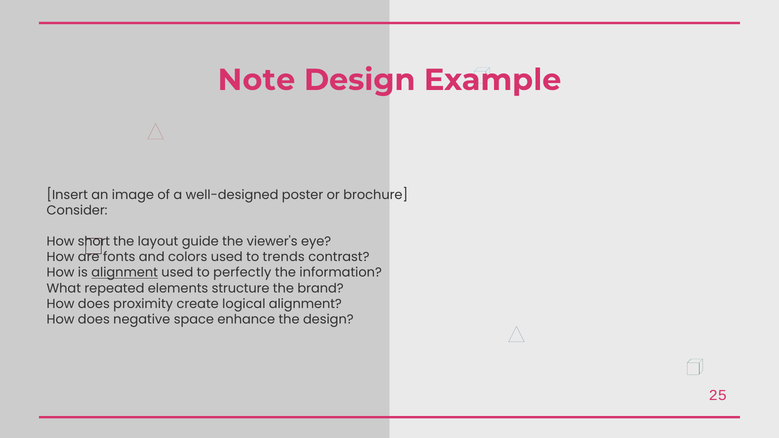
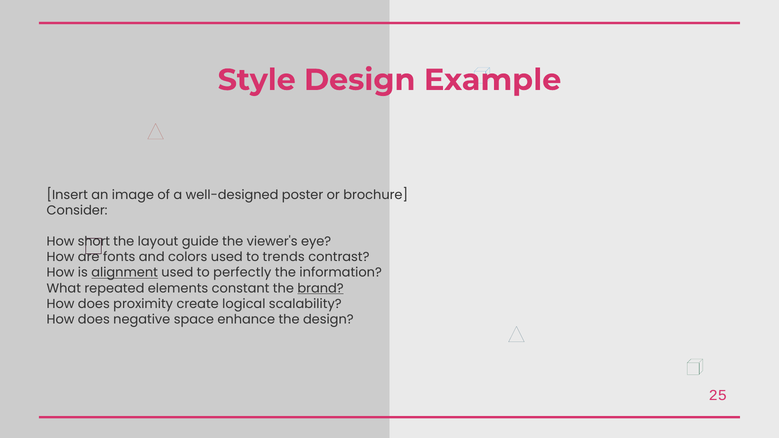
Note: Note -> Style (257, 80)
structure: structure -> constant (241, 288)
brand underline: none -> present (321, 288)
logical alignment: alignment -> scalability (305, 304)
